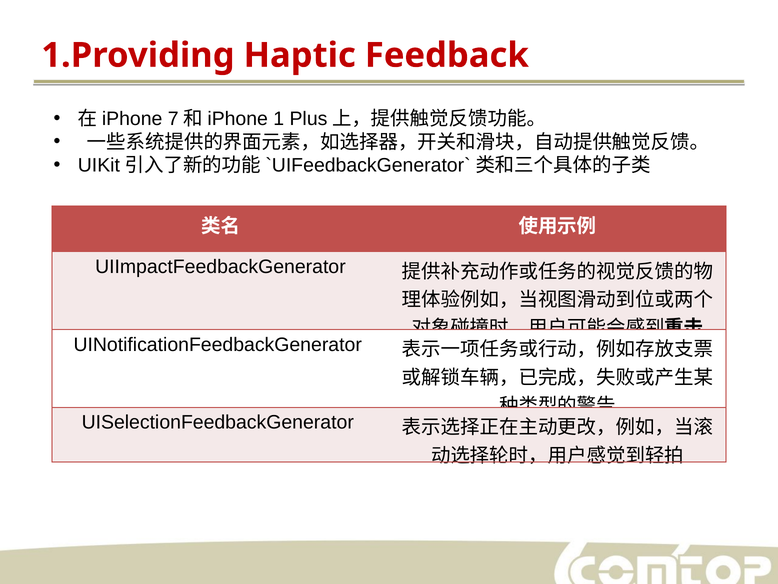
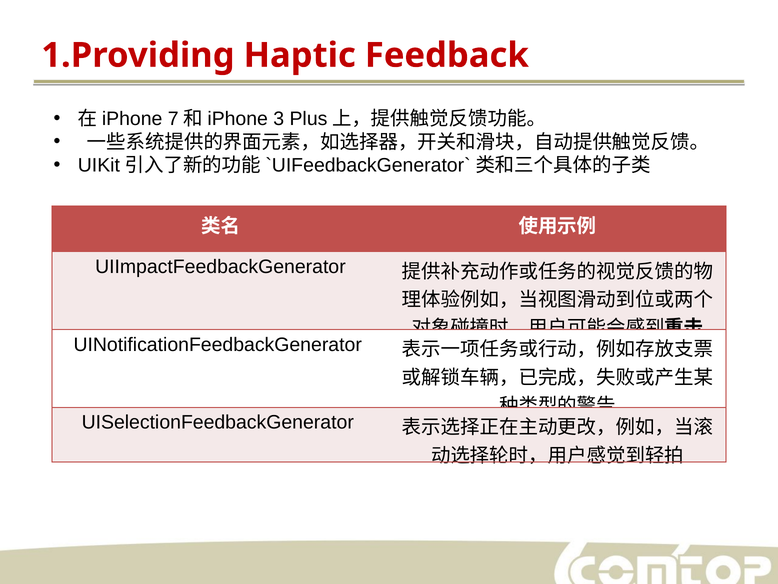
1: 1 -> 3 (279, 119)
